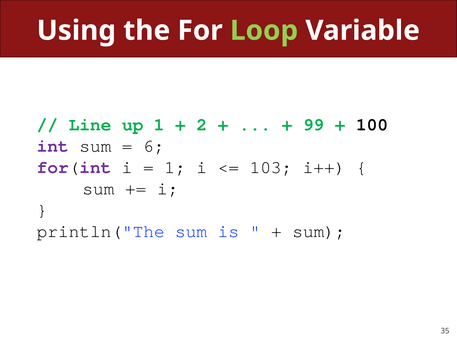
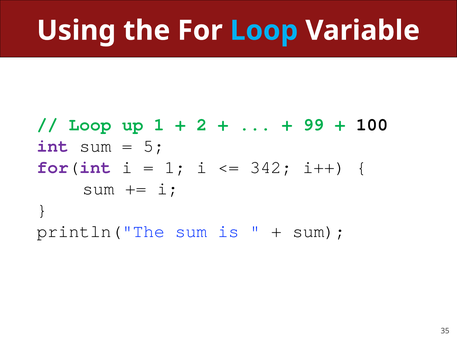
Loop colour: light green -> light blue (264, 31)
Line: Line -> Loop (90, 125)
6: 6 -> 5 (154, 146)
103: 103 -> 342 (271, 167)
